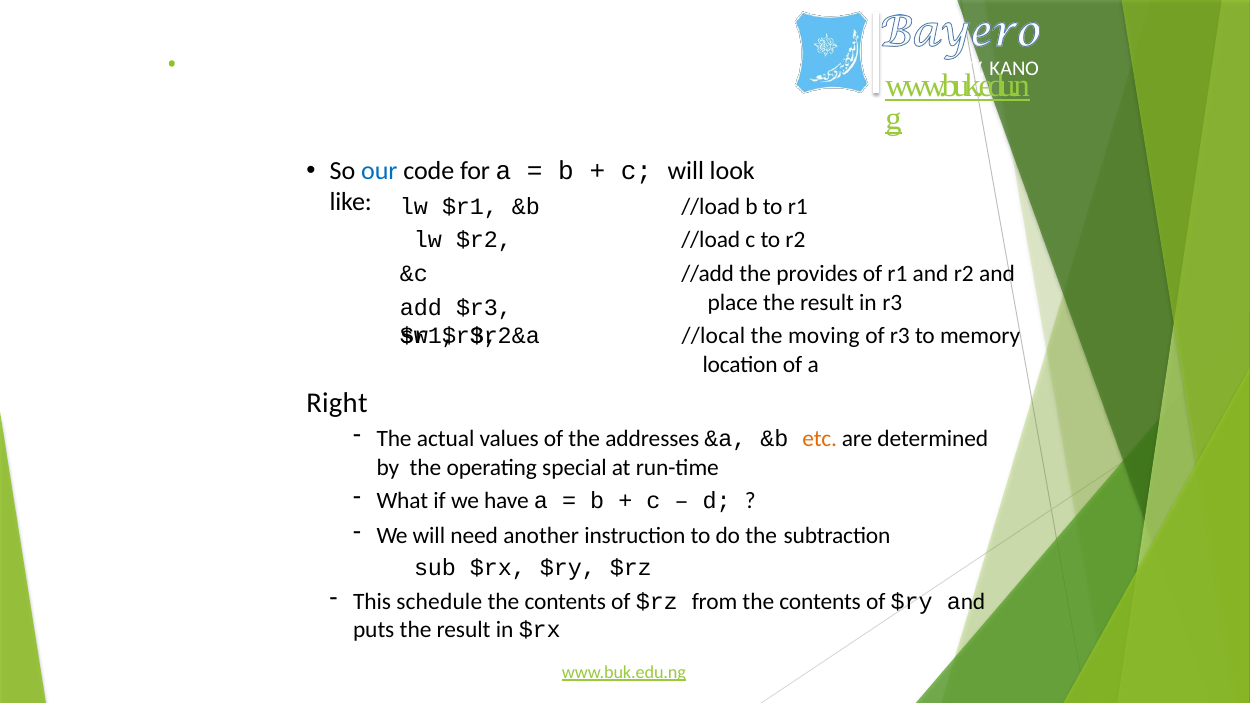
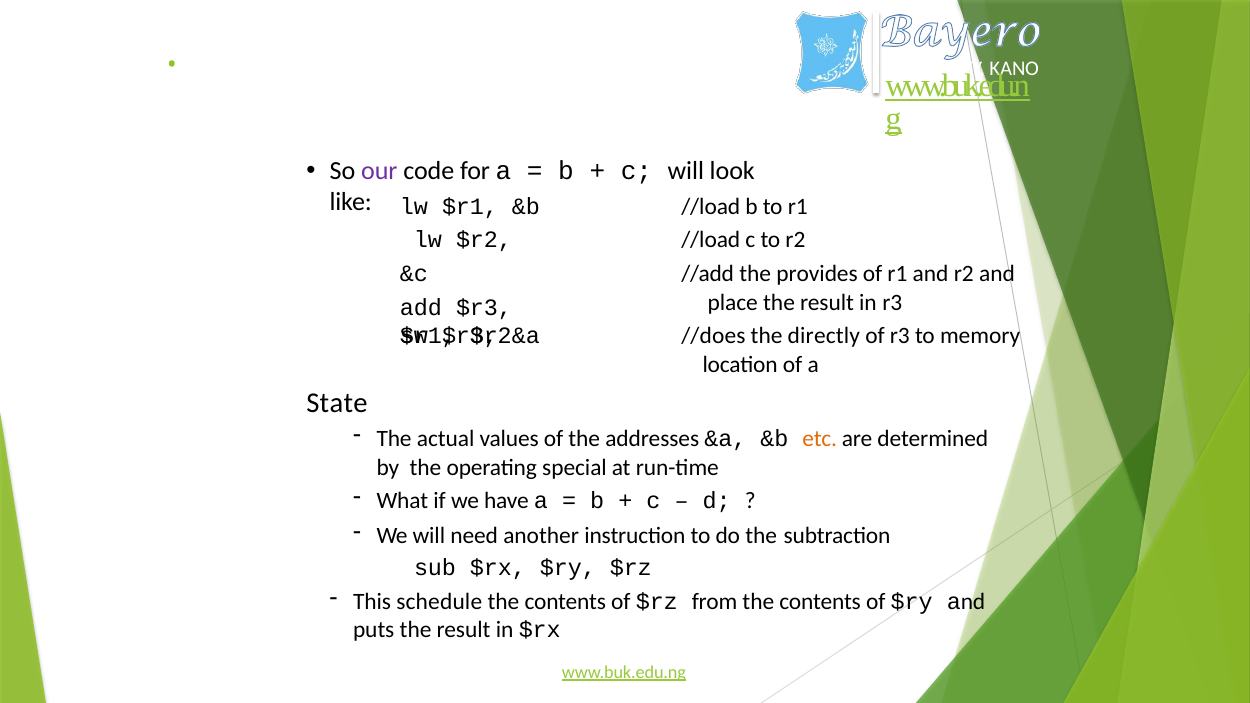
our colour: blue -> purple (379, 171)
//local: //local -> //does (713, 335)
moving: moving -> directly (824, 335)
Right: Right -> State (337, 403)
